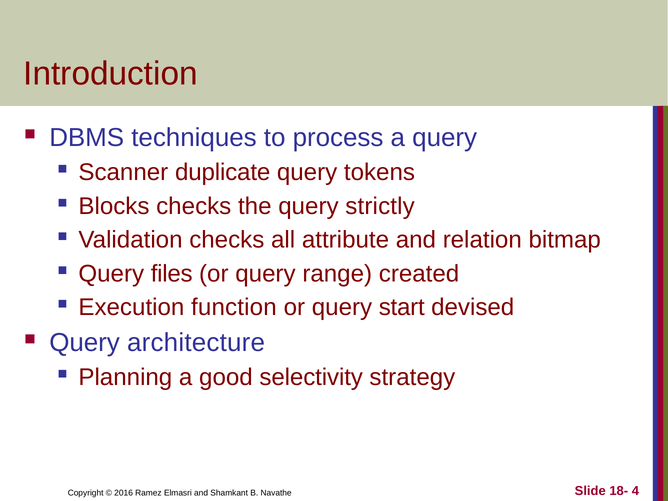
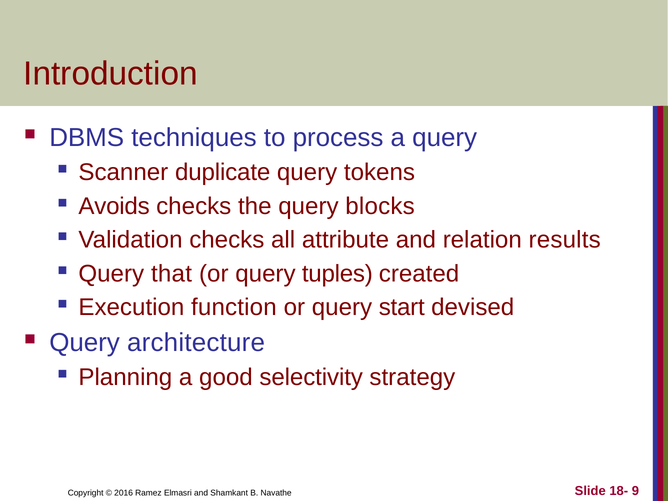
Blocks: Blocks -> Avoids (114, 206)
strictly: strictly -> blocks (380, 206)
bitmap: bitmap -> results (565, 240)
files: files -> that (171, 274)
range: range -> tuples (337, 274)
4: 4 -> 9 (635, 491)
